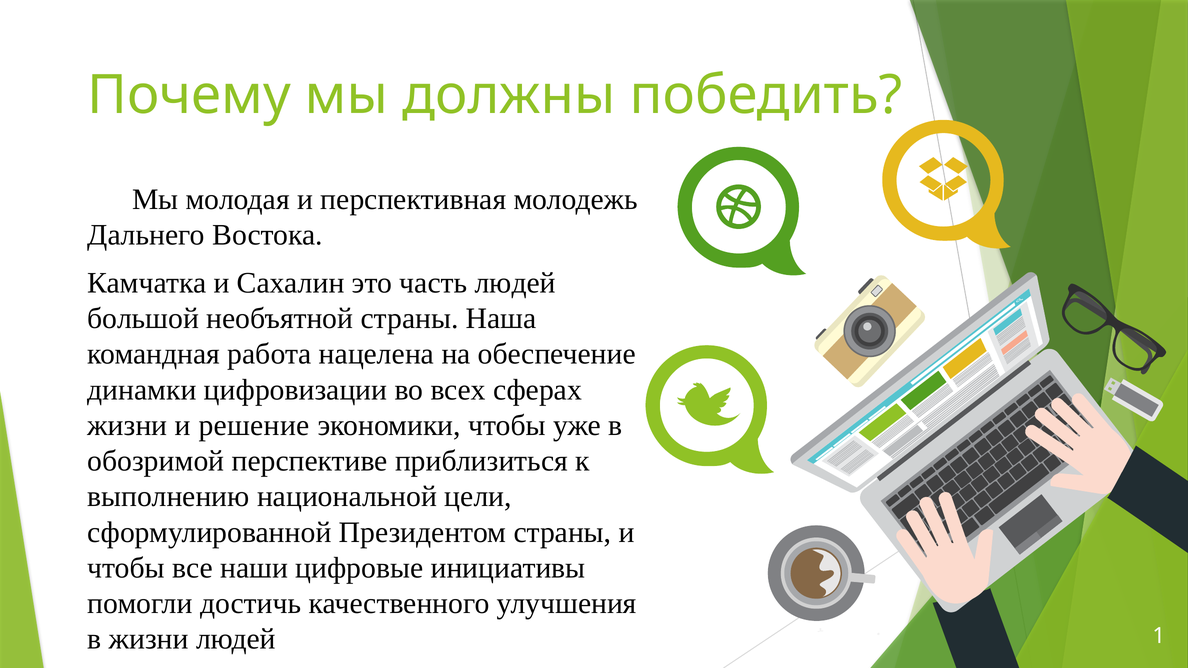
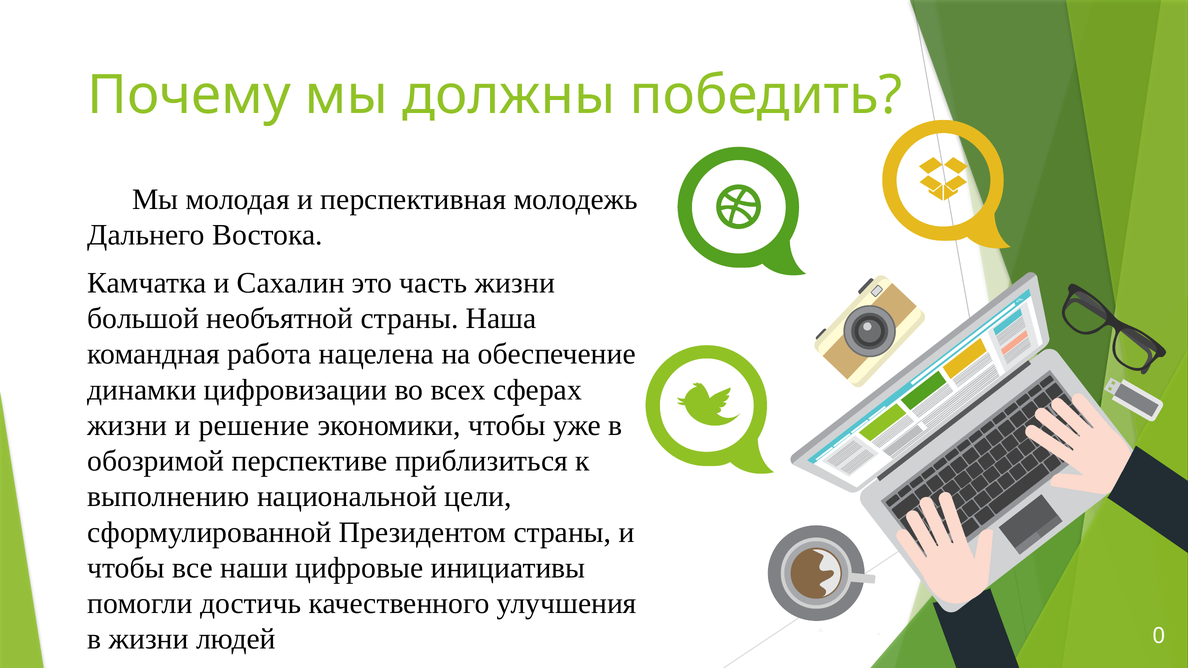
часть людей: людей -> жизни (515, 283)
1: 1 -> 0 (1159, 636)
